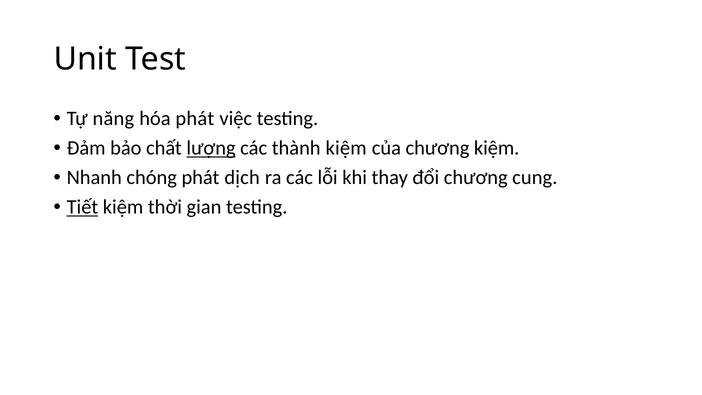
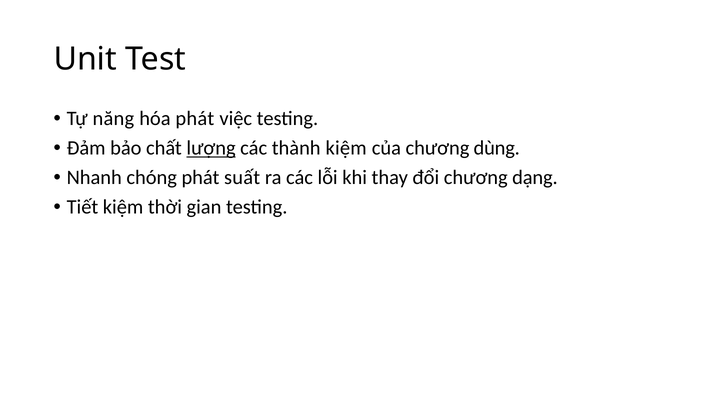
chương kiệm: kiệm -> dùng (497, 148)
dịch: dịch -> suất (242, 178)
cung: cung -> dạng (535, 178)
Tiết underline: present -> none (82, 207)
